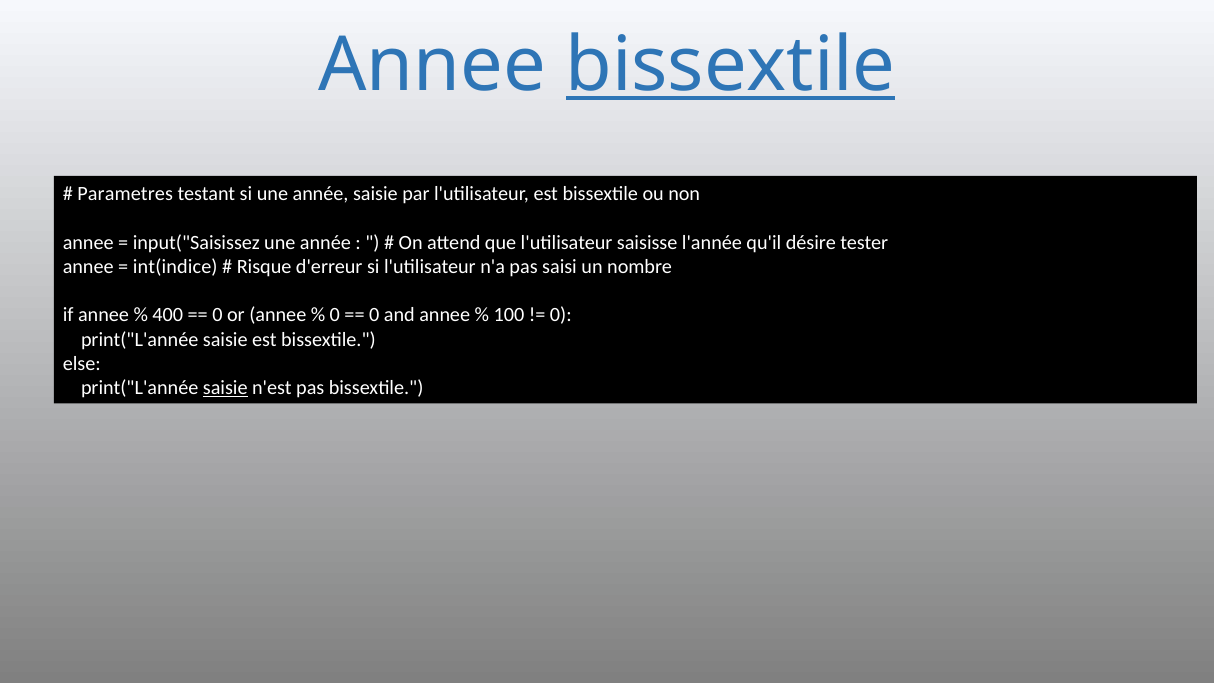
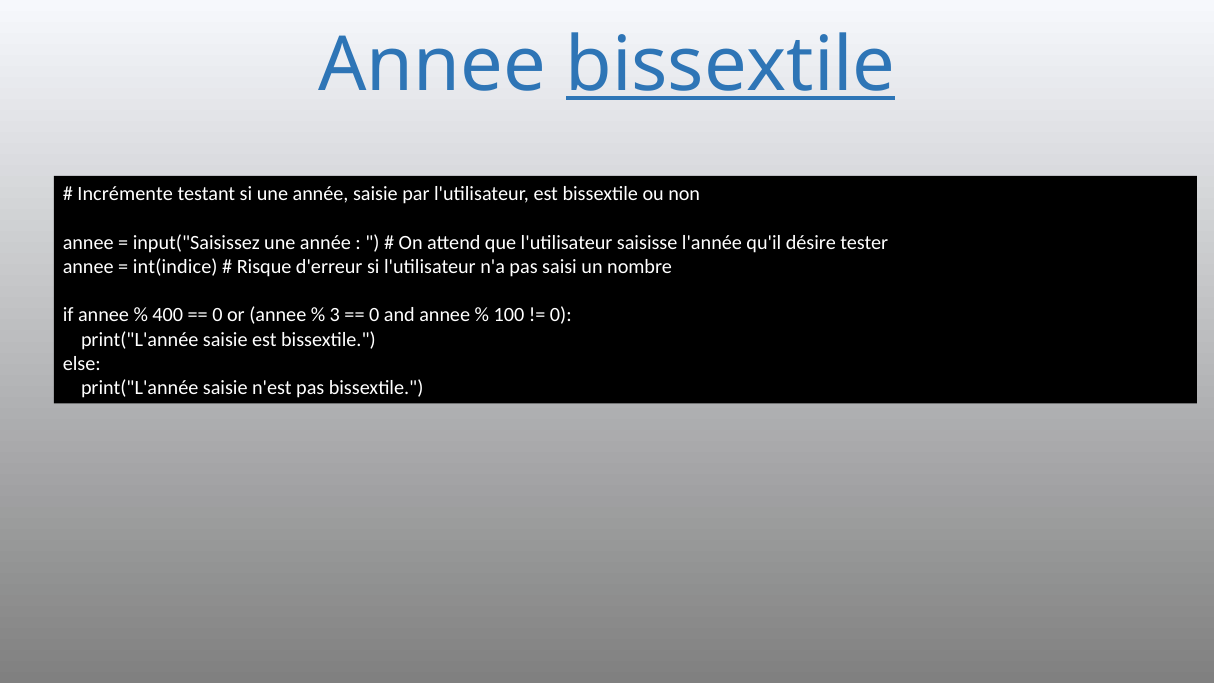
Parametres: Parametres -> Incrémente (125, 194)
0: 0 -> 3 (335, 315)
saisie underline: present -> none (225, 388)
